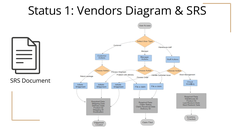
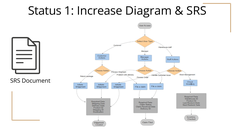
Vendors: Vendors -> Increase (100, 11)
